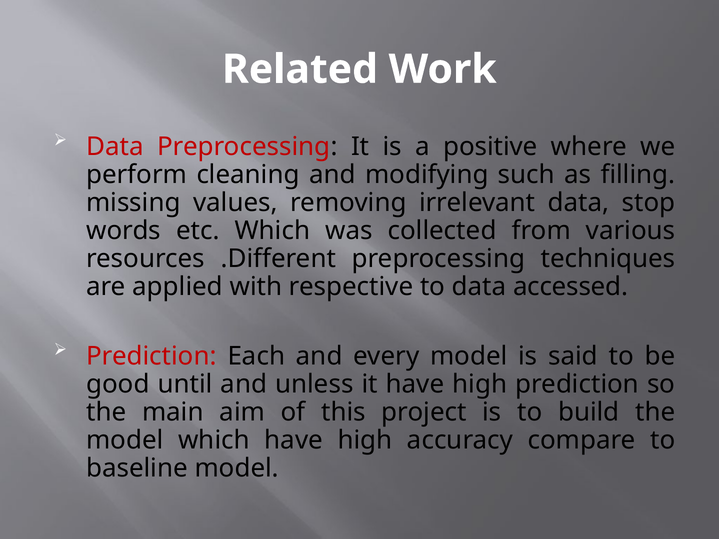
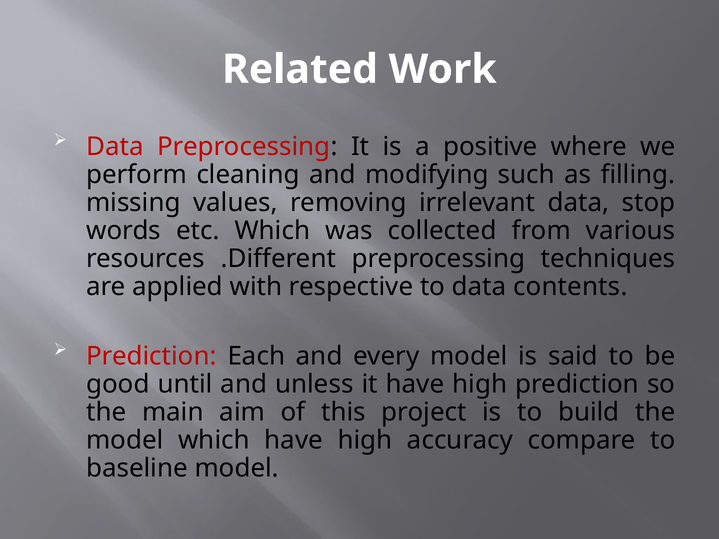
accessed: accessed -> contents (570, 287)
